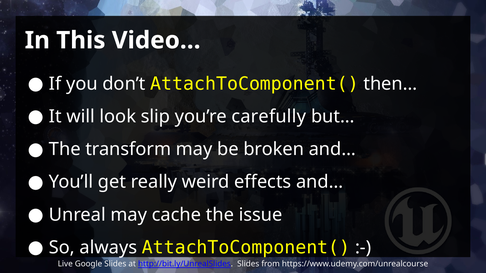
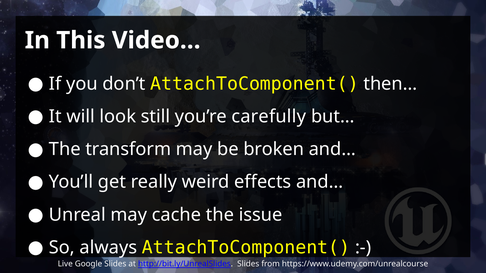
slip: slip -> still (156, 117)
